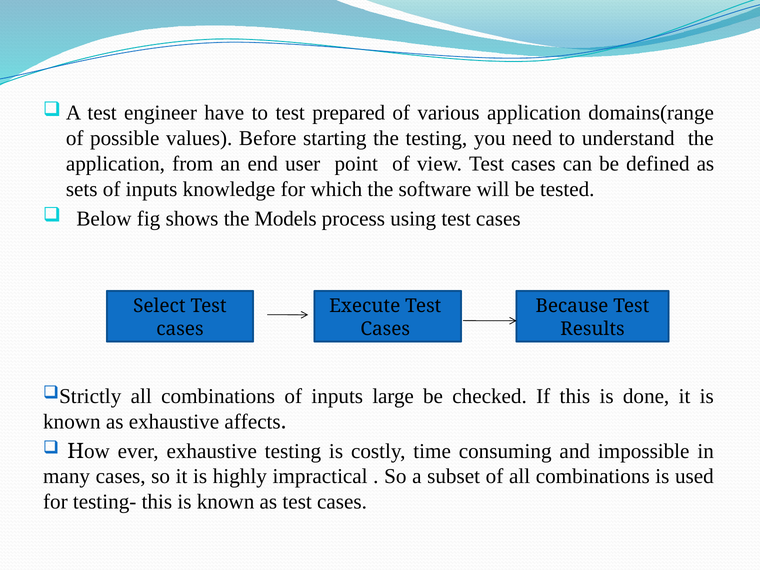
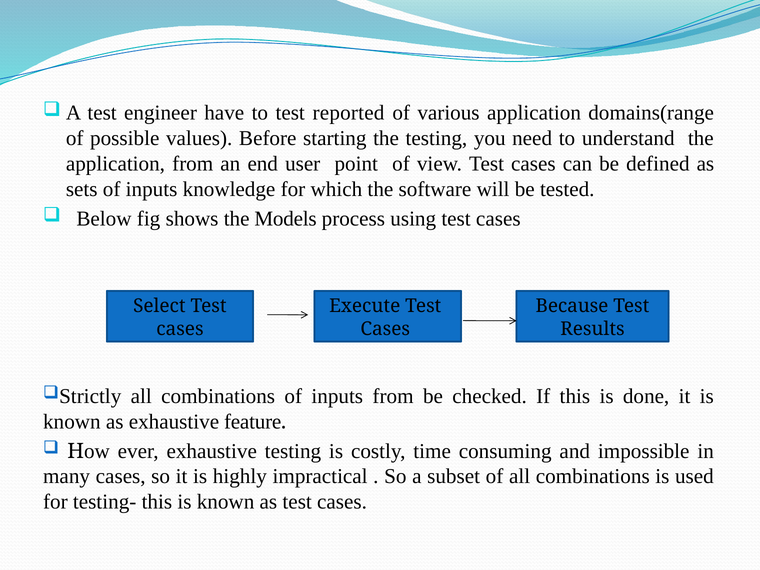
prepared: prepared -> reported (349, 113)
inputs large: large -> from (393, 396)
affects: affects -> feature (253, 422)
